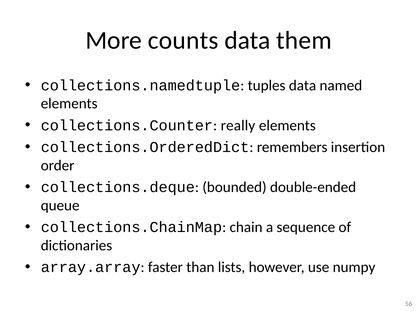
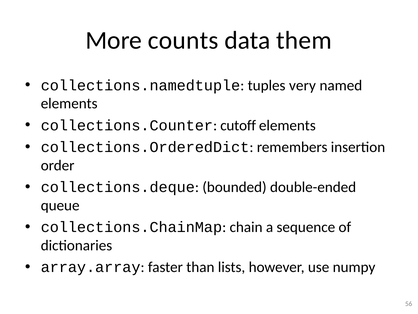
tuples data: data -> very (302, 85)
really: really -> cutoff (238, 125)
